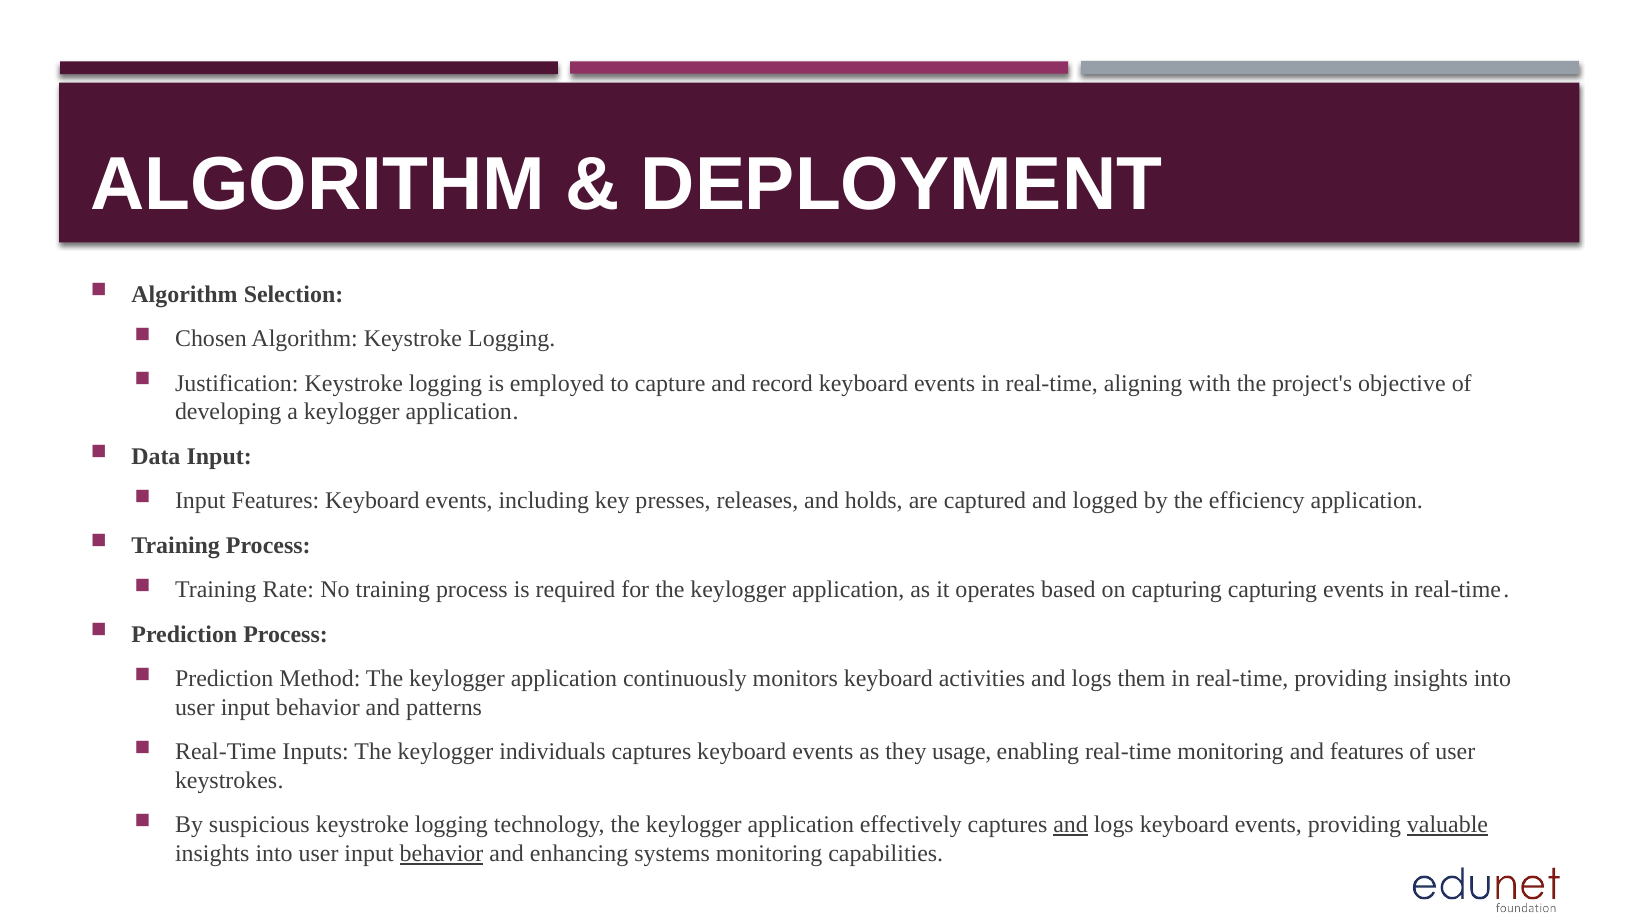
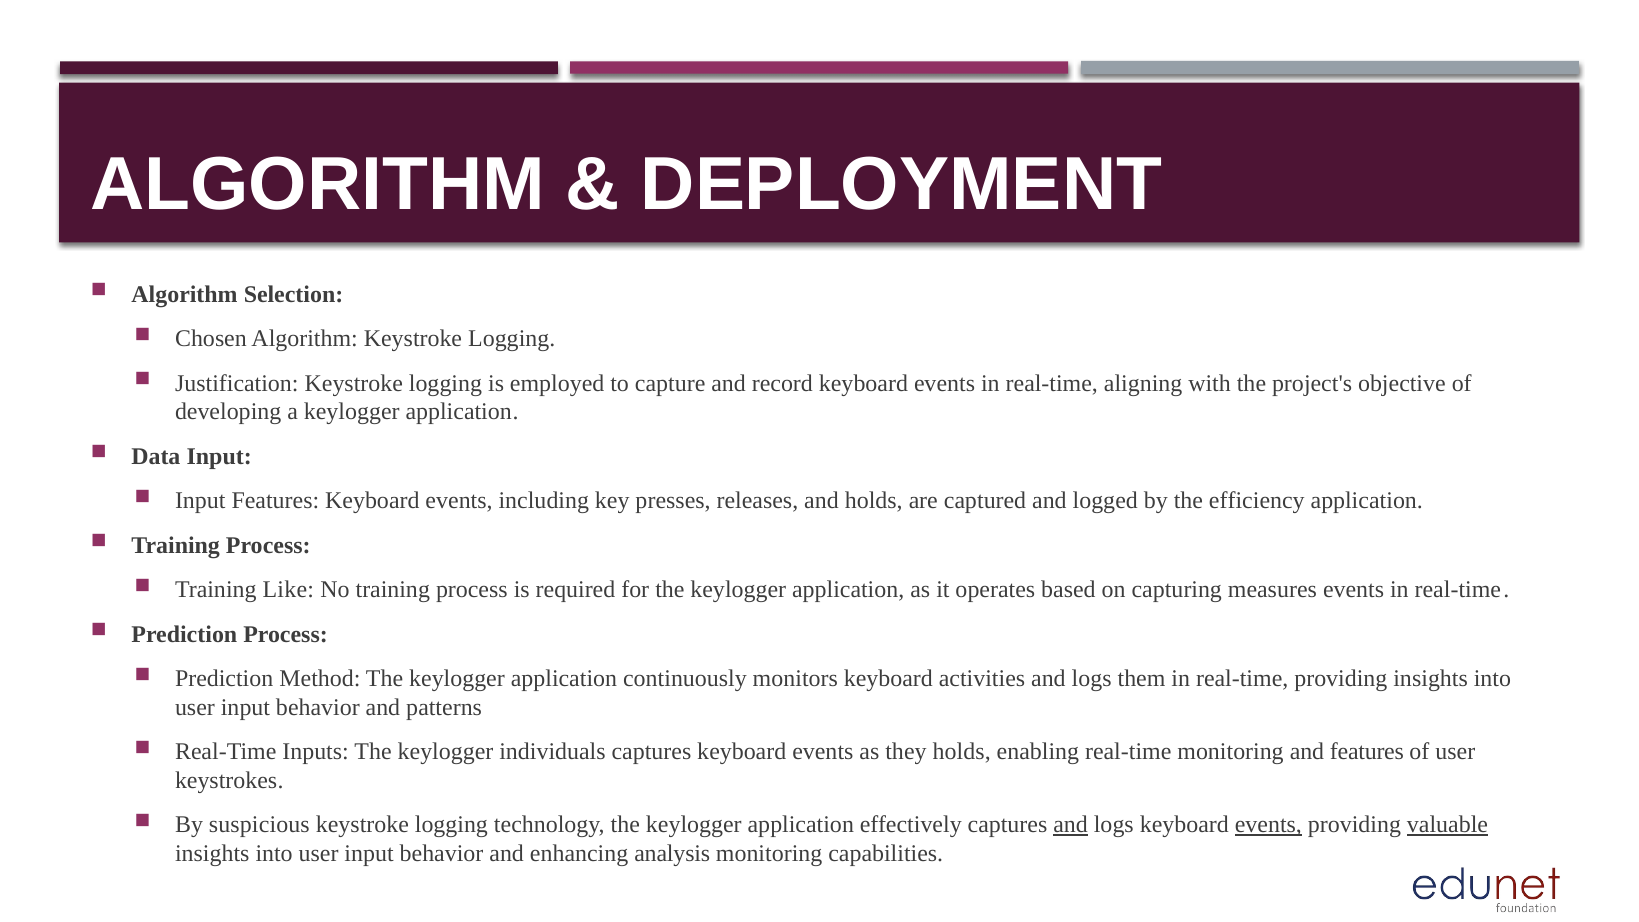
Rate: Rate -> Like (288, 590)
capturing capturing: capturing -> measures (1272, 590)
they usage: usage -> holds (962, 752)
events underline: none -> present (1268, 825)
behavior underline: present -> none (442, 854)
systems: systems -> analysis (672, 854)
